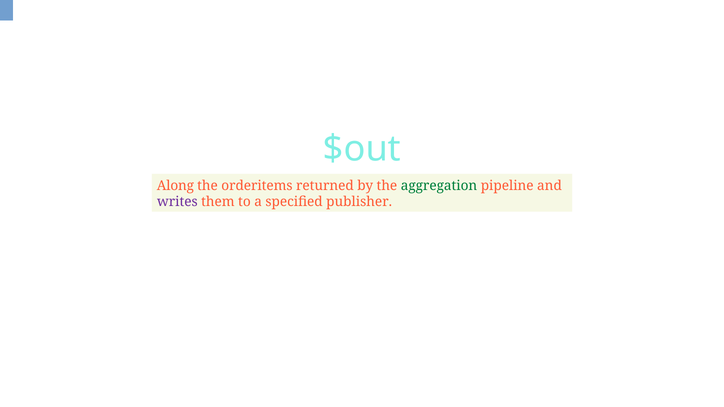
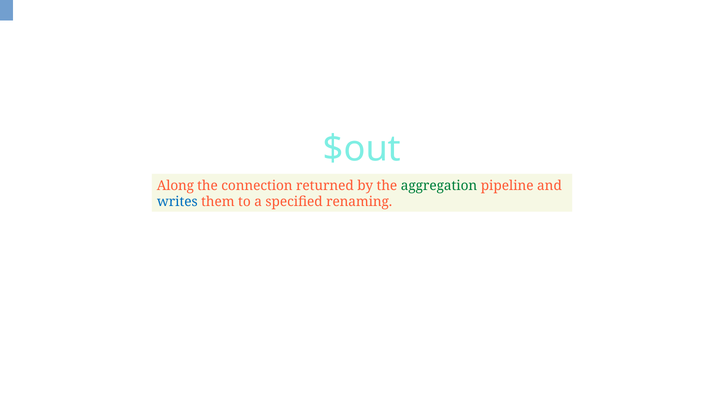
orderitems: orderitems -> connection (257, 186)
writes colour: purple -> blue (177, 202)
publisher: publisher -> renaming (359, 202)
